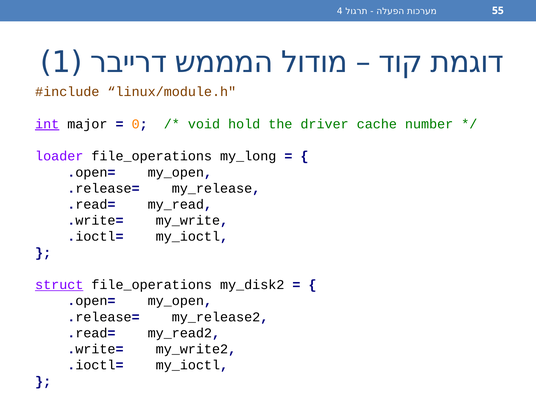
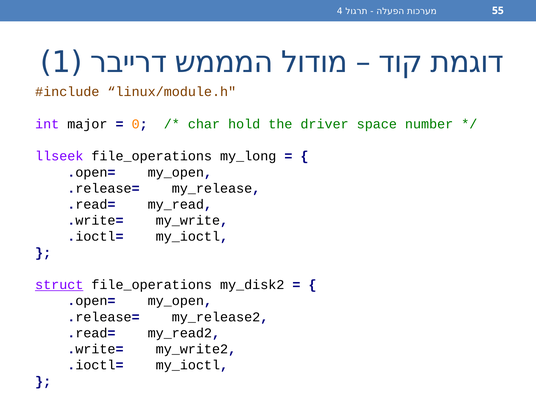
int underline: present -> none (47, 124)
void: void -> char (204, 124)
cache: cache -> space (377, 124)
loader: loader -> llseek (59, 156)
